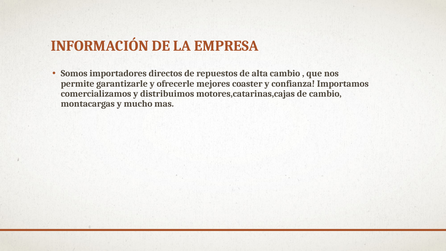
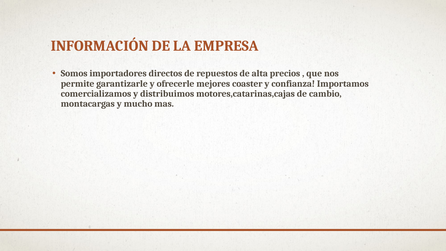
alta cambio: cambio -> precios (285, 74)
